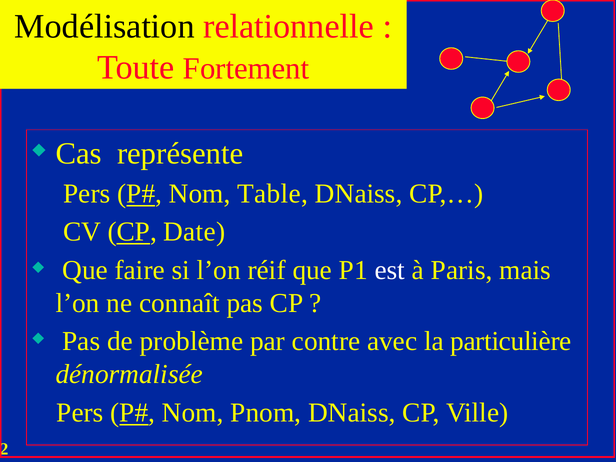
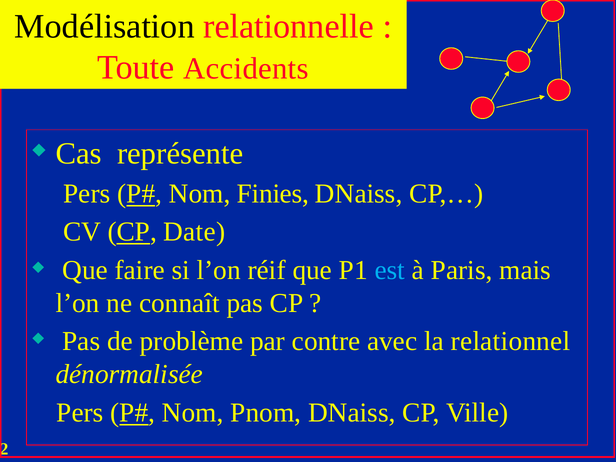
Fortement: Fortement -> Accidents (246, 68)
Table: Table -> Finies (273, 194)
est colour: white -> light blue (390, 270)
particulière: particulière -> relationnel (511, 341)
